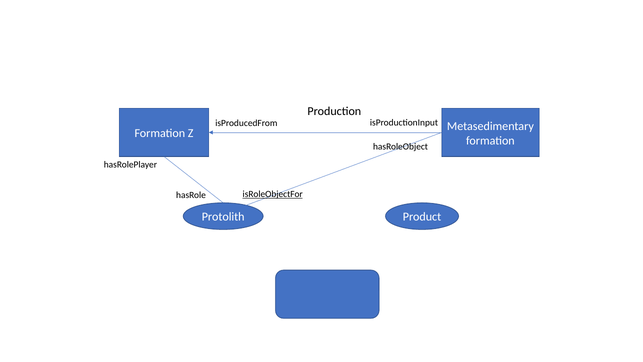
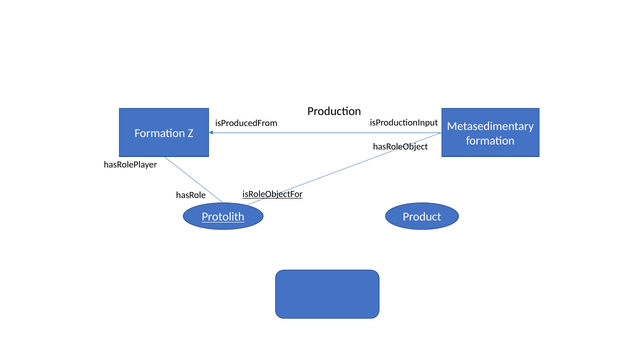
Protolith underline: none -> present (223, 217)
